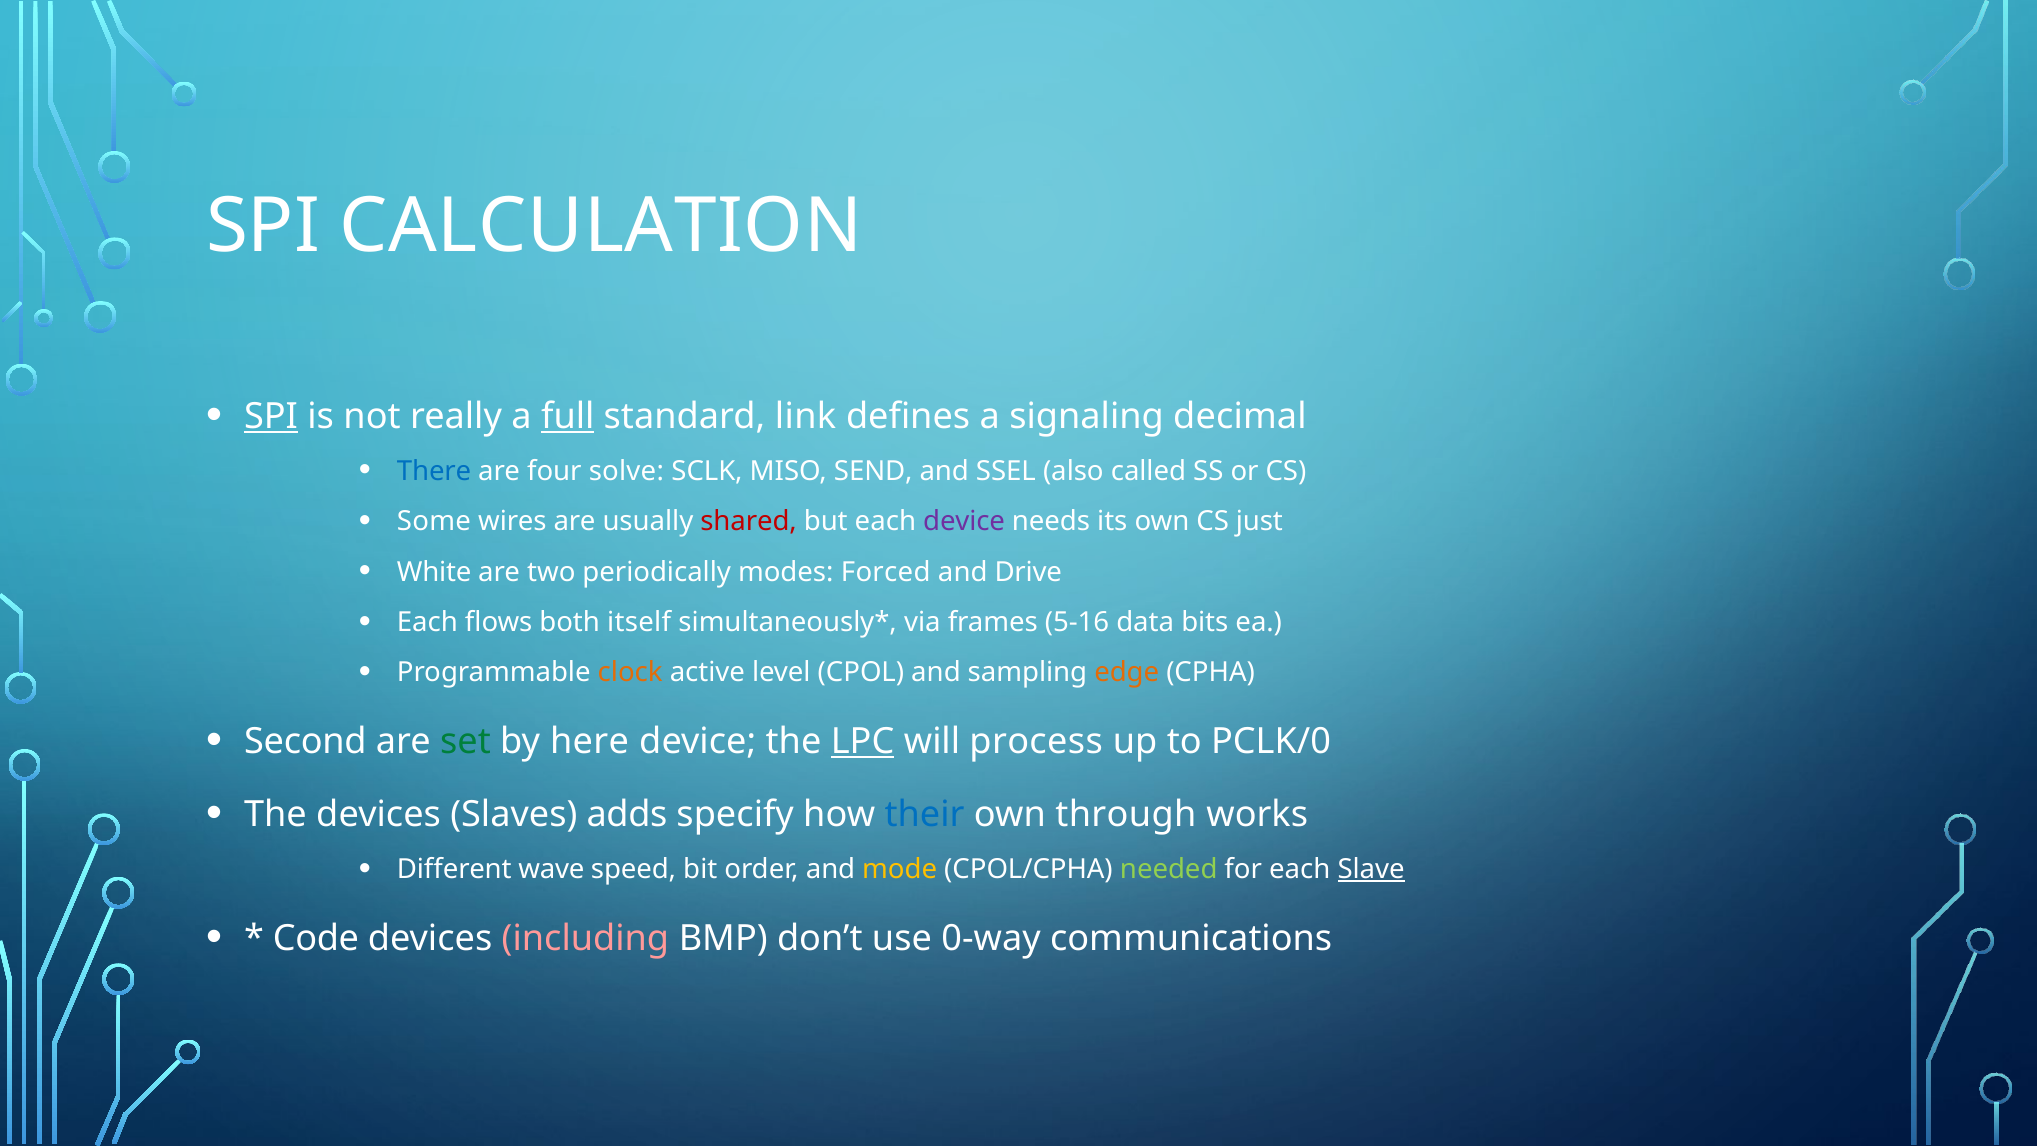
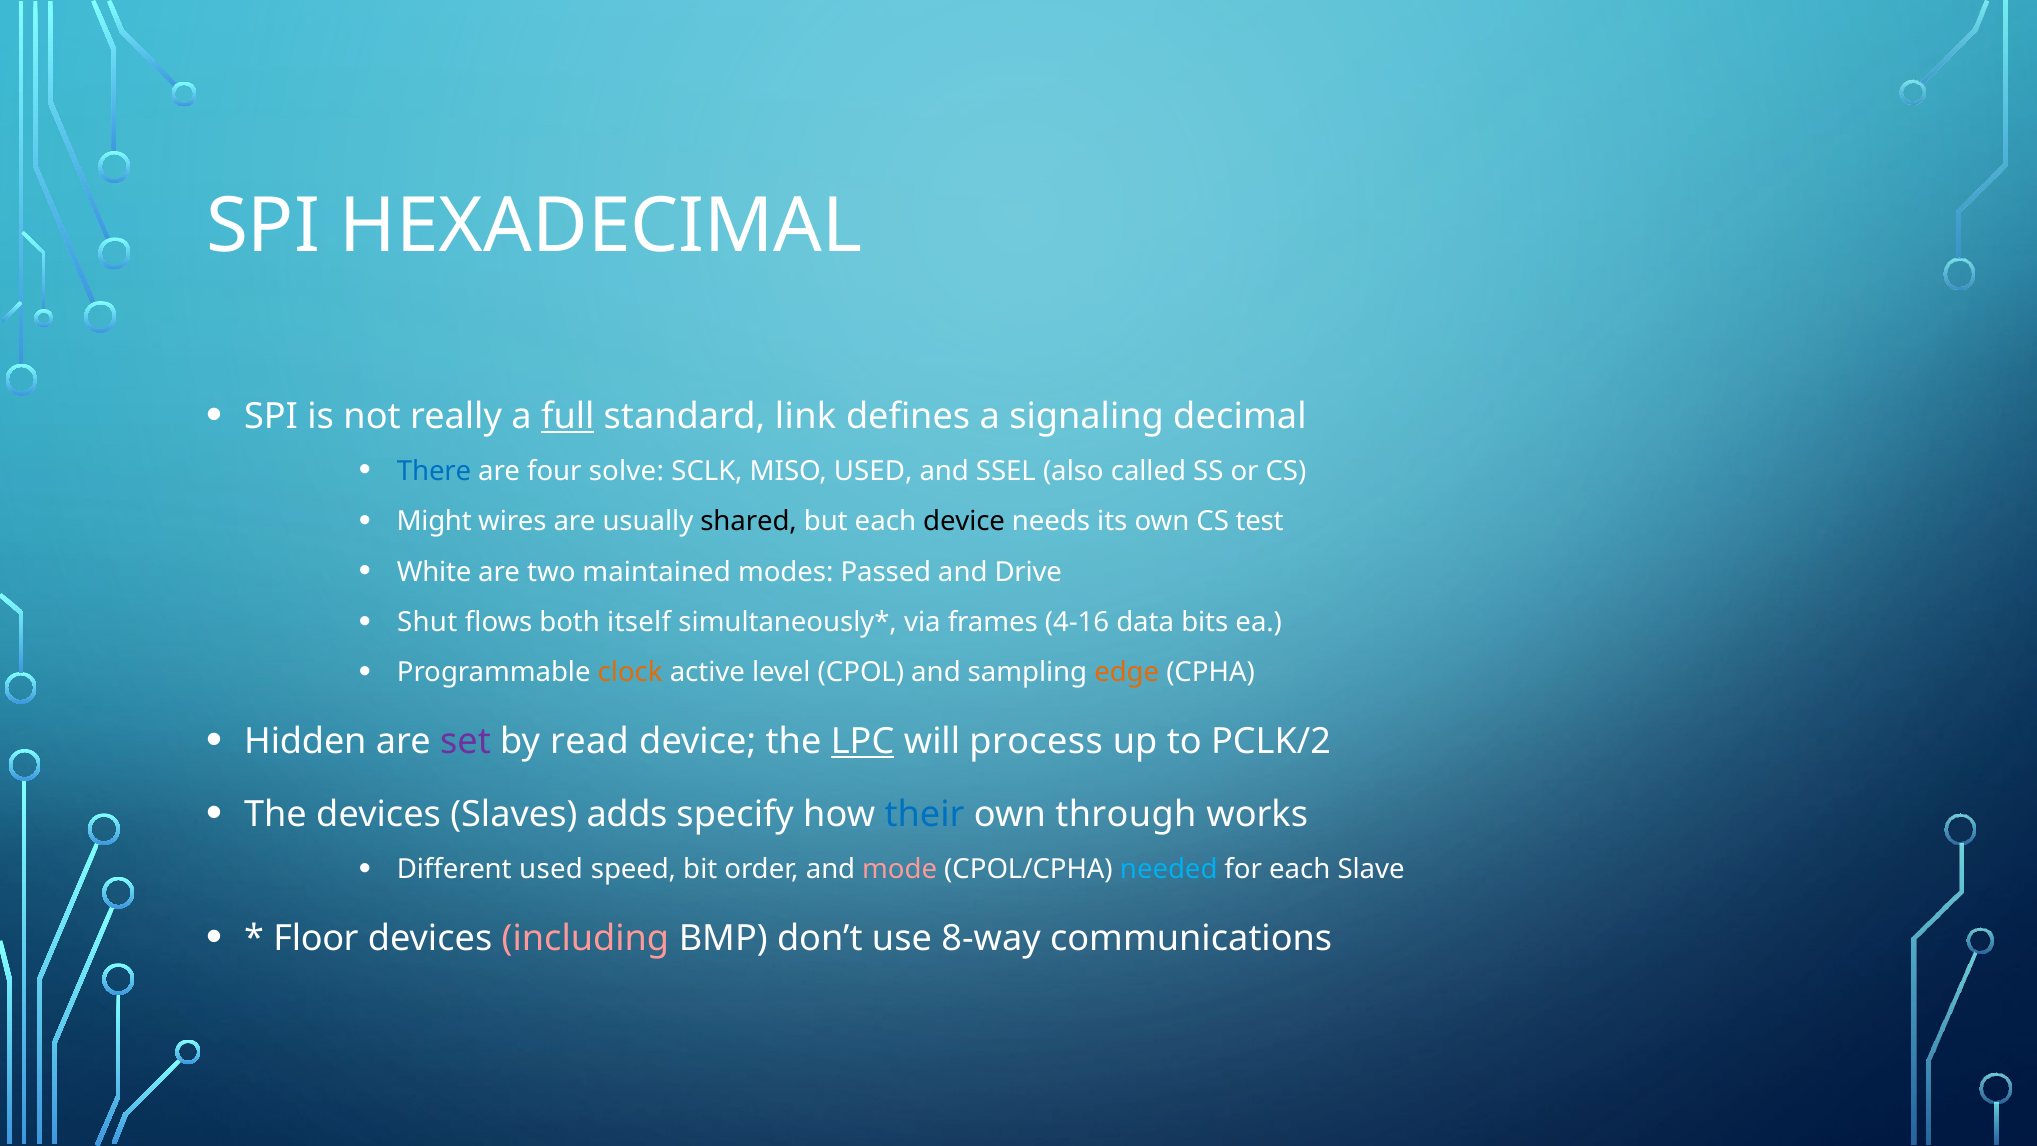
CALCULATION: CALCULATION -> HEXADECIMAL (601, 226)
SPI underline: present -> none (271, 416)
MISO SEND: SEND -> USED (873, 471)
Some: Some -> Might (434, 522)
shared colour: red -> black (749, 522)
device colour: purple -> black (964, 522)
just: just -> test (1260, 522)
periodically: periodically -> maintained (657, 572)
Forced: Forced -> Passed (886, 572)
Each: Each -> Shut (427, 622)
5-16: 5-16 -> 4-16 (1077, 622)
Second: Second -> Hidden (305, 741)
set colour: green -> purple (465, 741)
here: here -> read (590, 741)
PCLK/0: PCLK/0 -> PCLK/2 (1271, 741)
Different wave: wave -> used (551, 869)
mode colour: yellow -> pink (900, 869)
needed colour: light green -> light blue (1169, 869)
Slave underline: present -> none (1371, 869)
Code: Code -> Floor (316, 938)
0-way: 0-way -> 8-way (991, 938)
